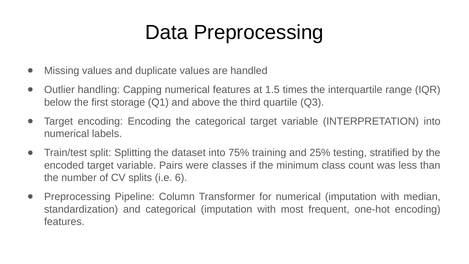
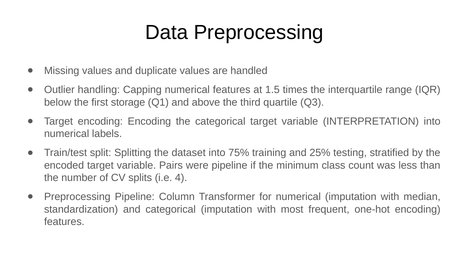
were classes: classes -> pipeline (229, 165)
6: 6 -> 4 (181, 178)
